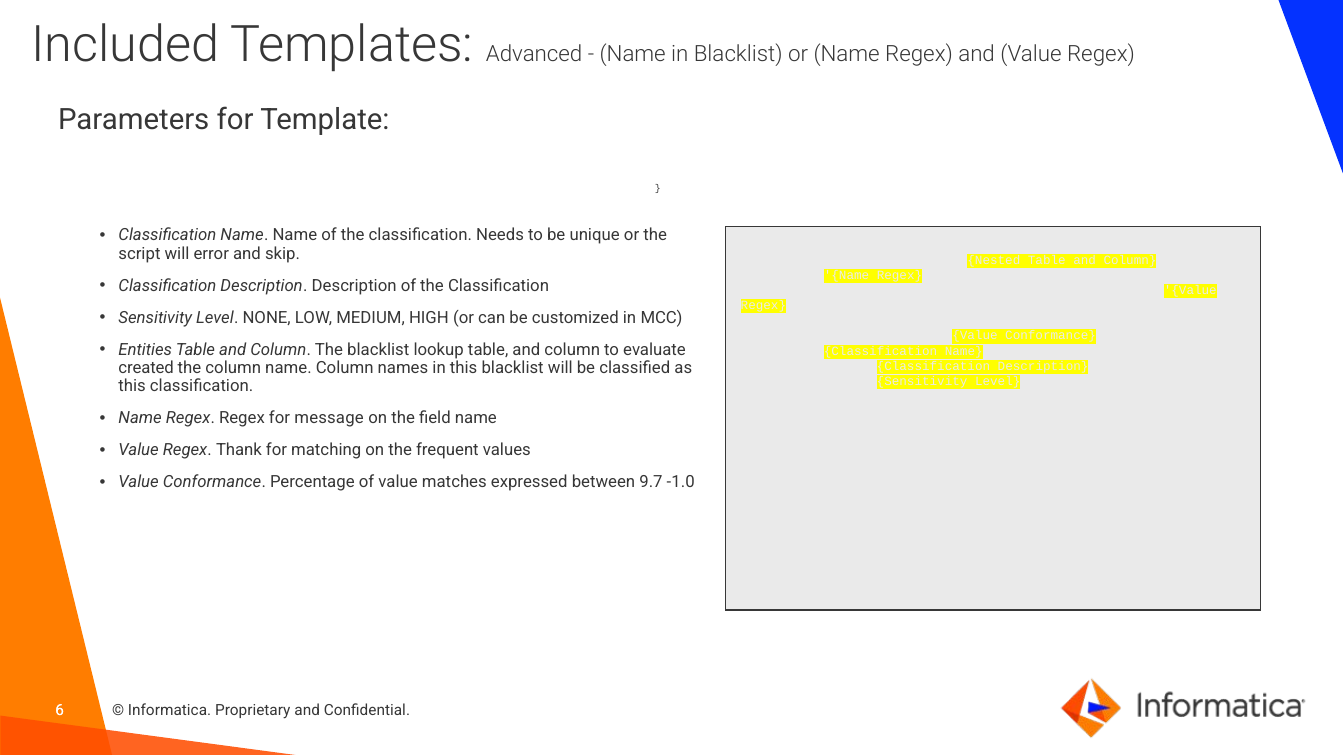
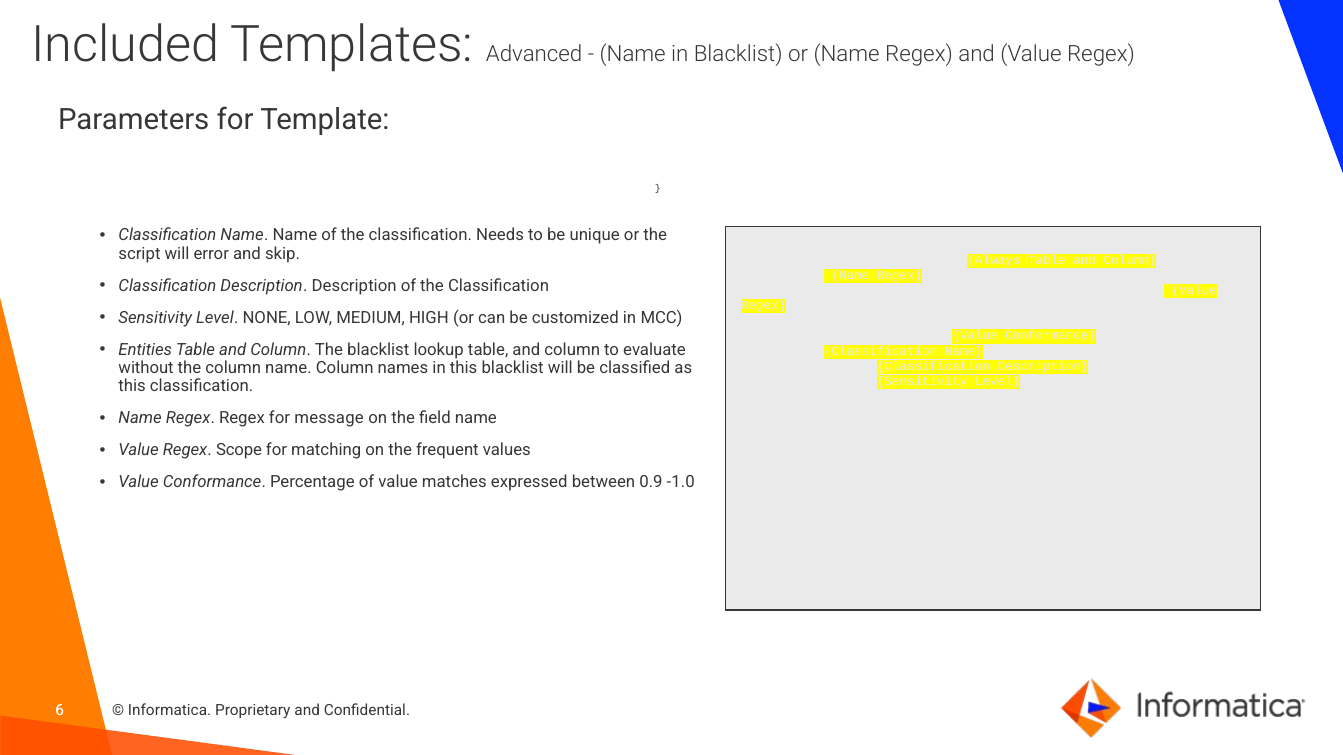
Nested: Nested -> Always (994, 260)
created: created -> without (146, 368)
Thank: Thank -> Scope (239, 451)
9.7: 9.7 -> 0.9 (651, 483)
